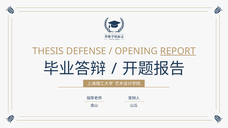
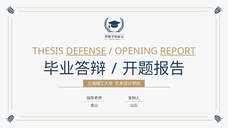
DEFENSE underline: none -> present (86, 51)
